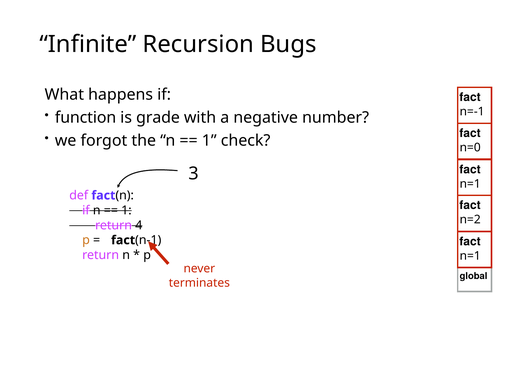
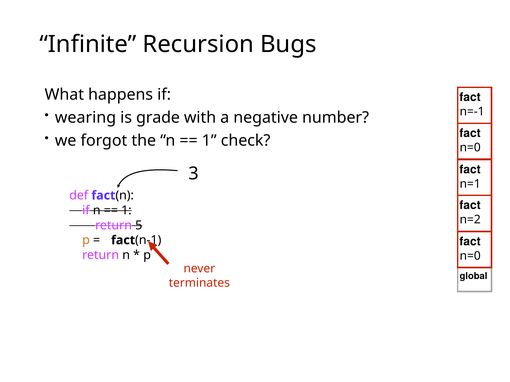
function: function -> wearing (85, 118)
4: 4 -> 5 (139, 226)
n=1: n=1 -> n=0 (470, 256)
